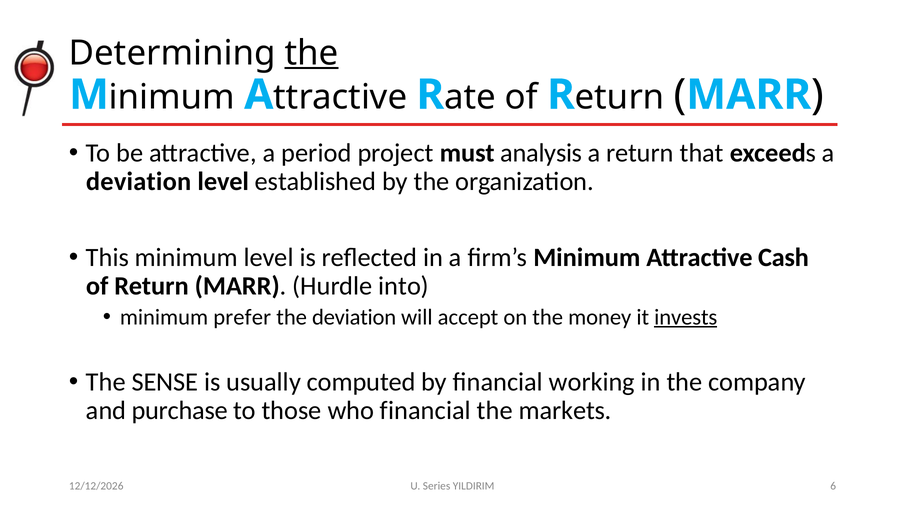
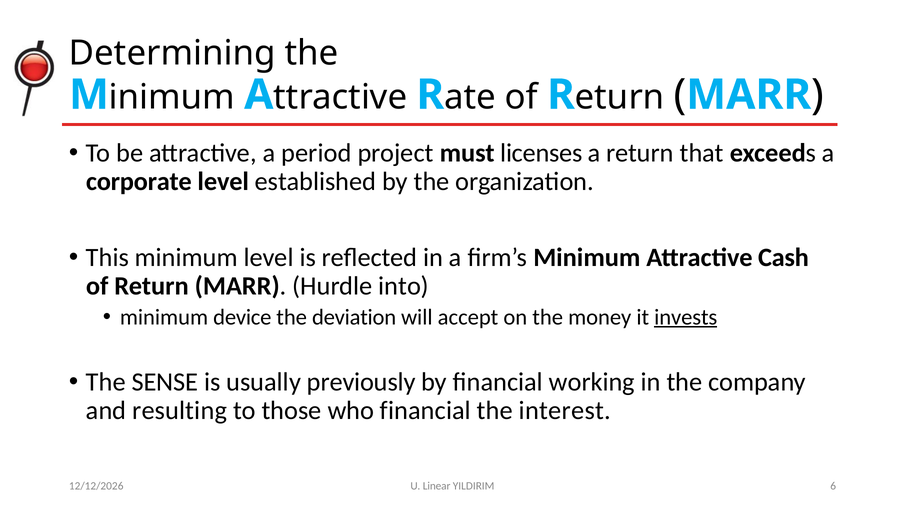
the underline: present -> none (312, 53)
analysis: analysis -> licenses (541, 153)
deviation: deviation -> corporate (139, 182)
prefer: prefer -> device (242, 317)
computed: computed -> previously (361, 382)
purchase: purchase -> resulting (180, 411)
markets: markets -> interest (565, 411)
Series: Series -> Linear (437, 486)
